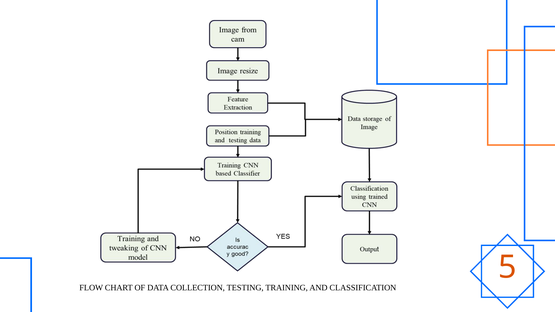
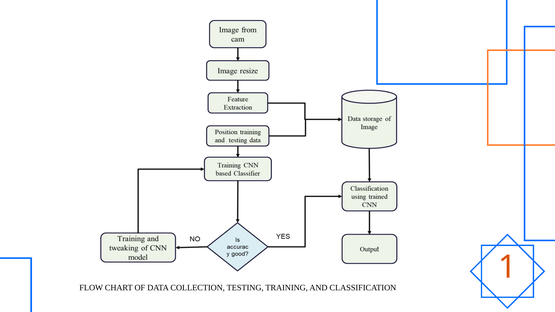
5: 5 -> 1 (507, 267)
